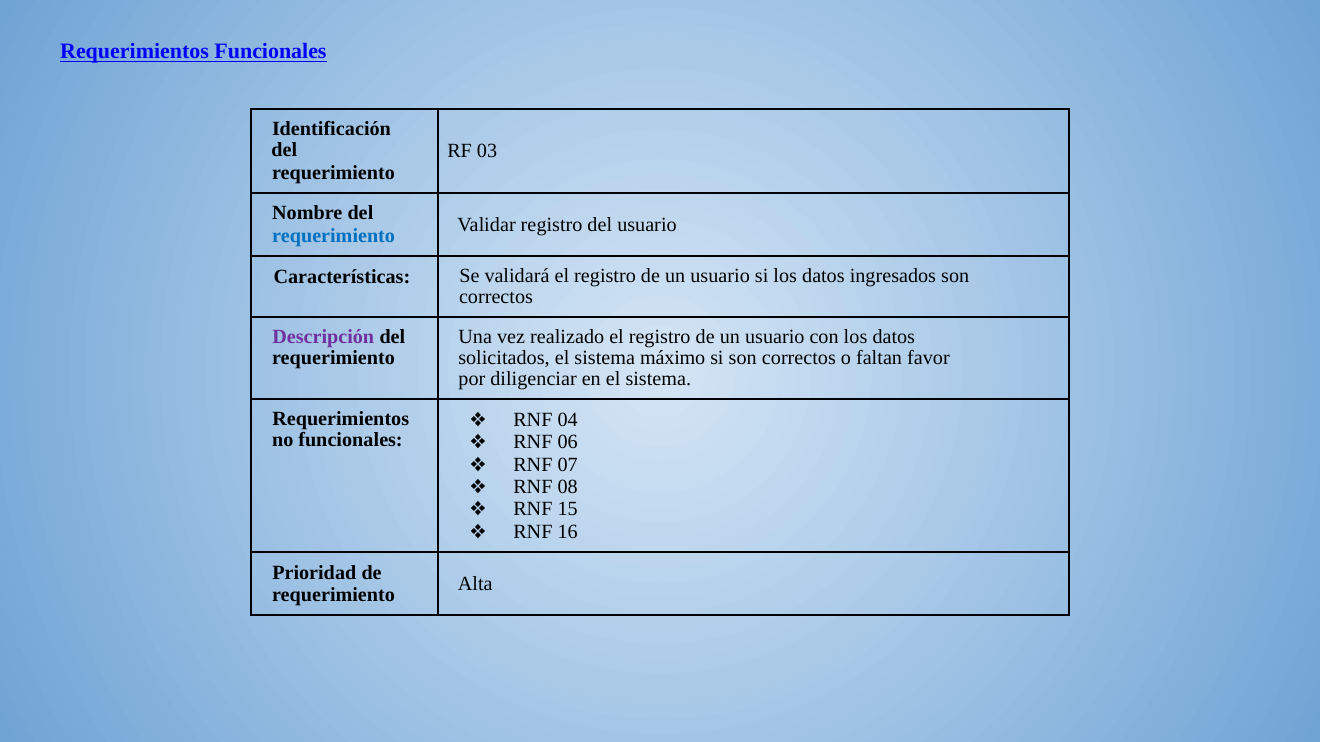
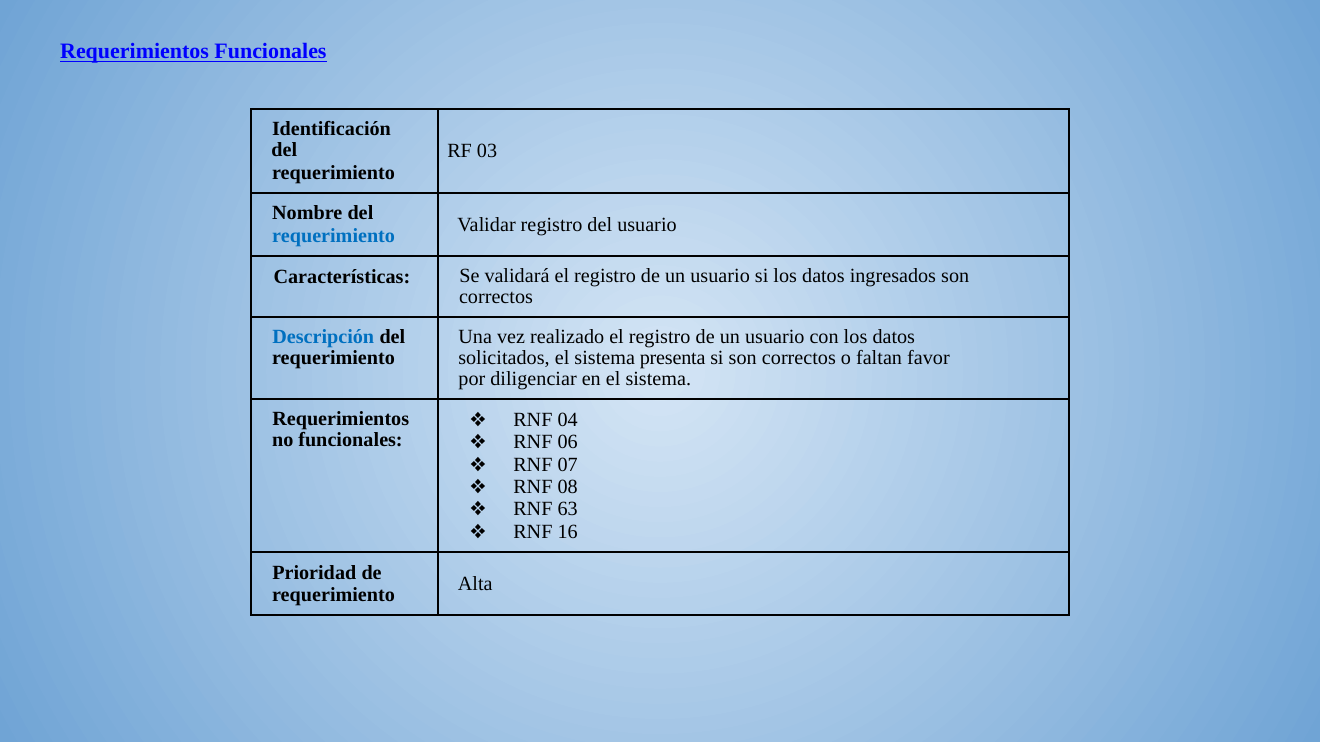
Descripción colour: purple -> blue (323, 337)
máximo: máximo -> presenta (673, 358)
15: 15 -> 63 (568, 510)
